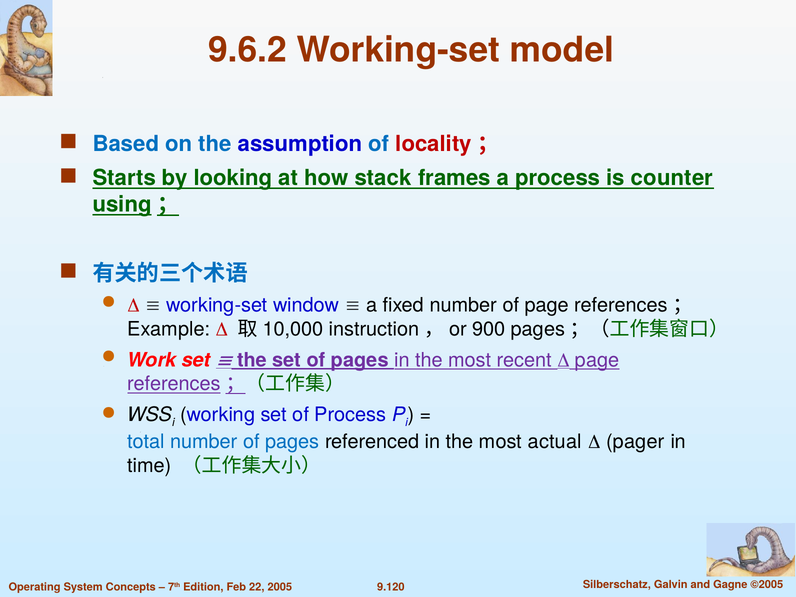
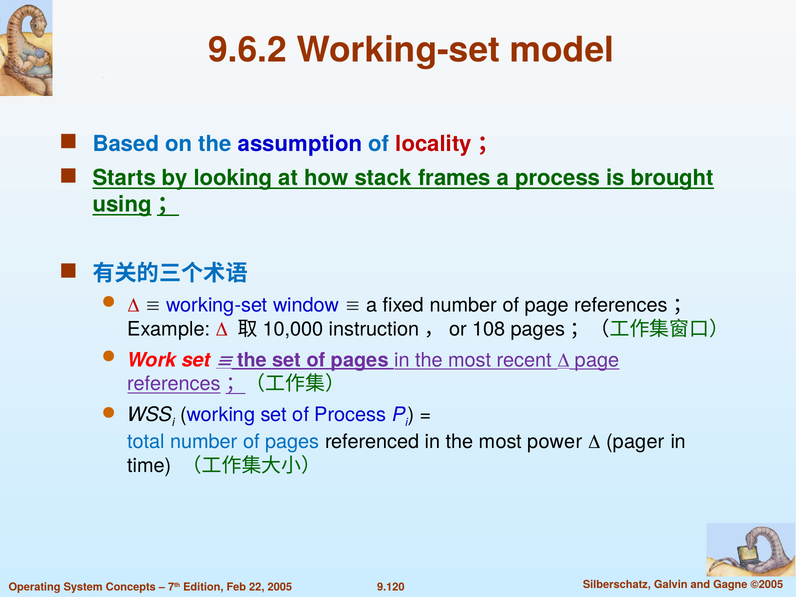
counter: counter -> brought (672, 178)
900: 900 -> 108 (489, 329)
actual: actual -> power (555, 442)
